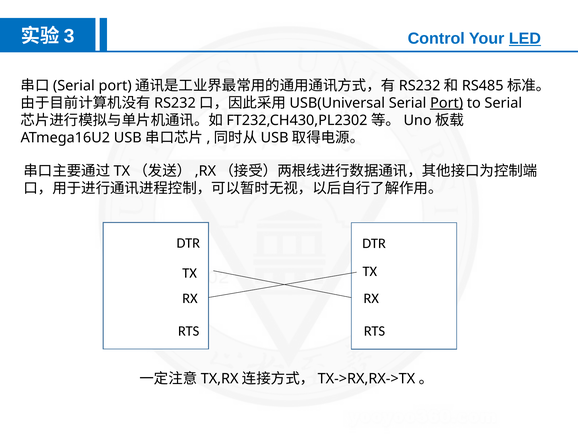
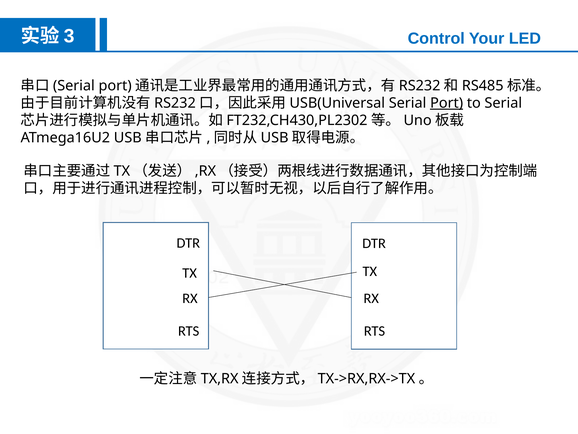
LED underline: present -> none (525, 38)
